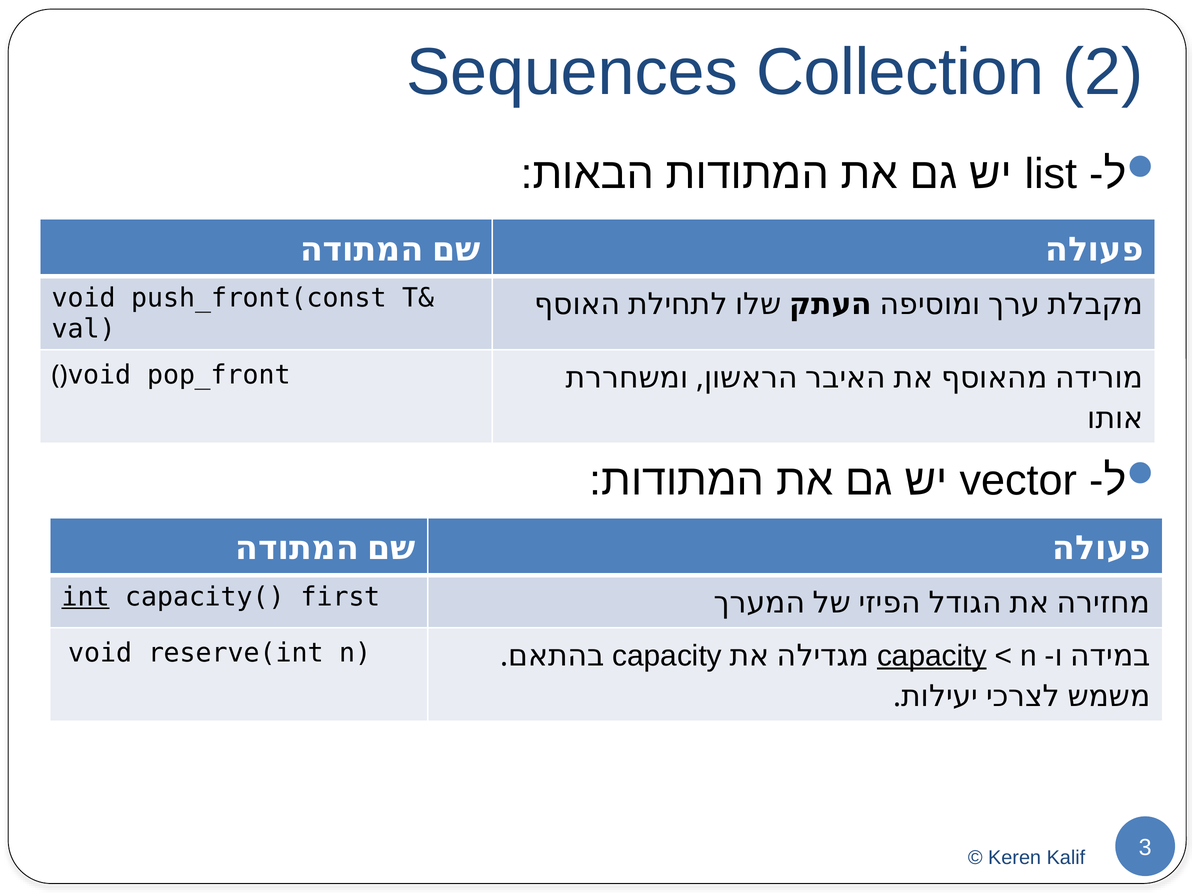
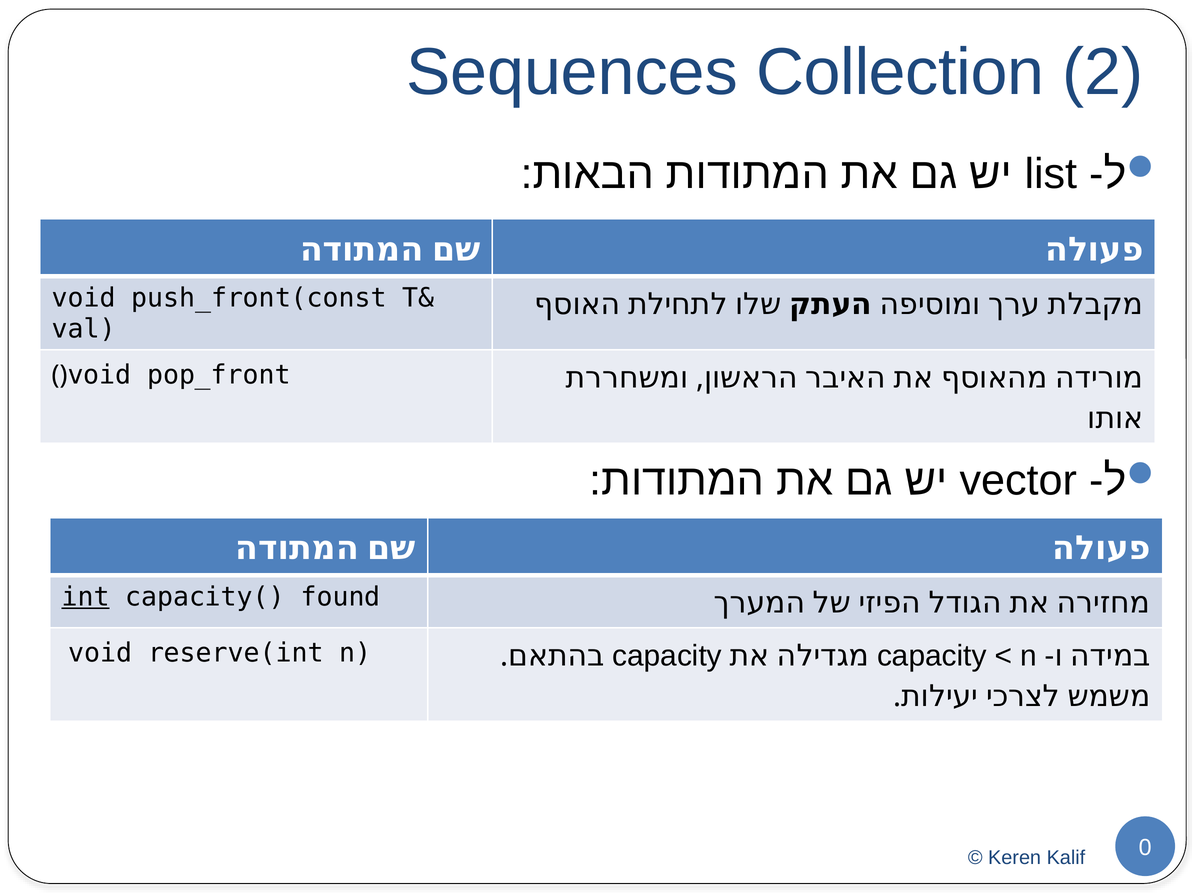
first: first -> found (341, 597)
capacity underline: present -> none (932, 656)
3: 3 -> 0 (1145, 848)
